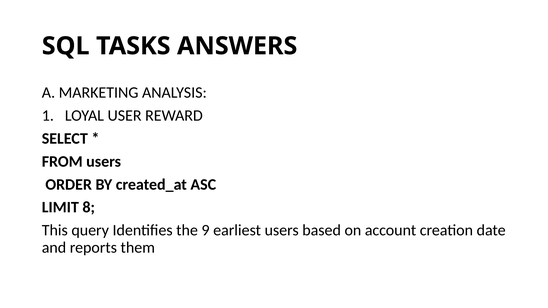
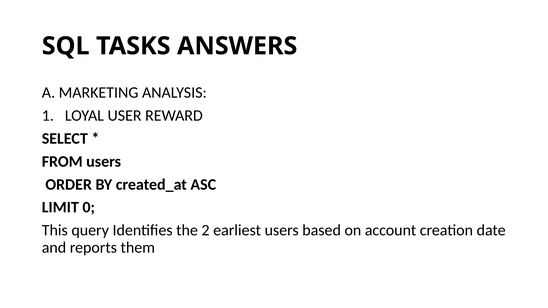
8: 8 -> 0 (89, 208)
9: 9 -> 2 (206, 231)
